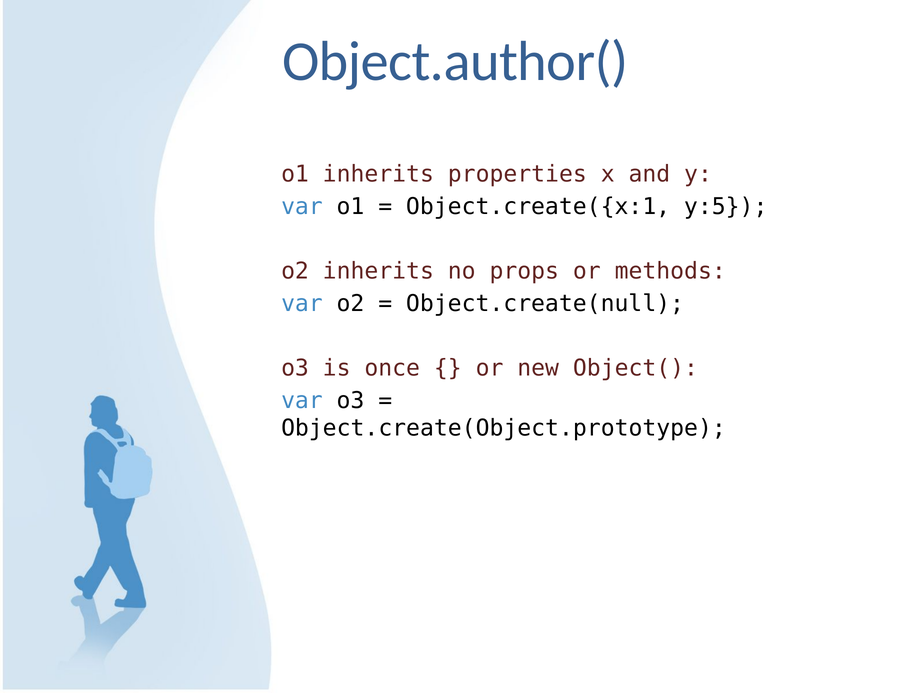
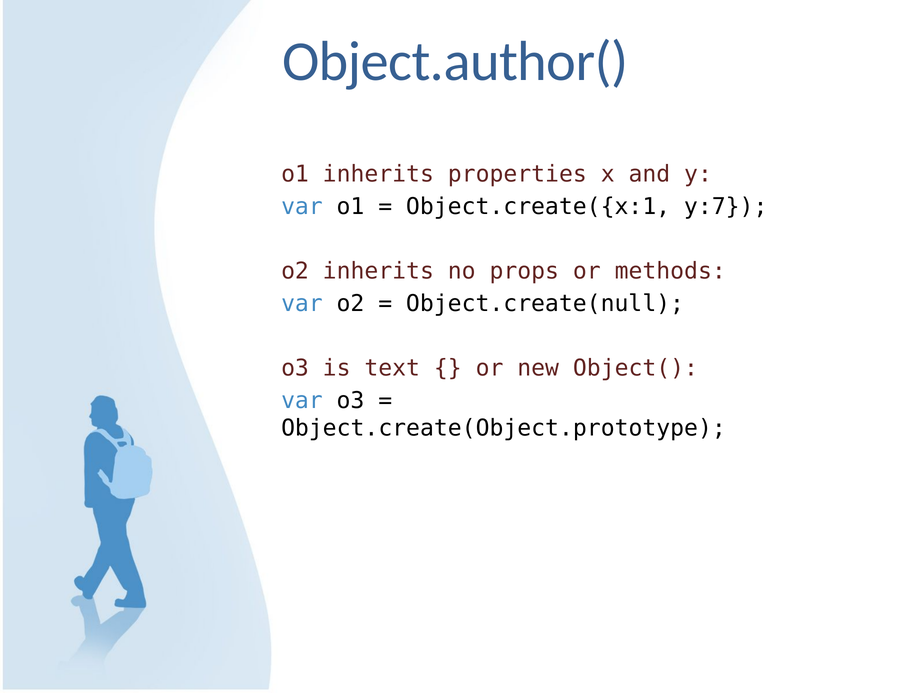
y:5: y:5 -> y:7 (726, 206)
once: once -> text (392, 368)
